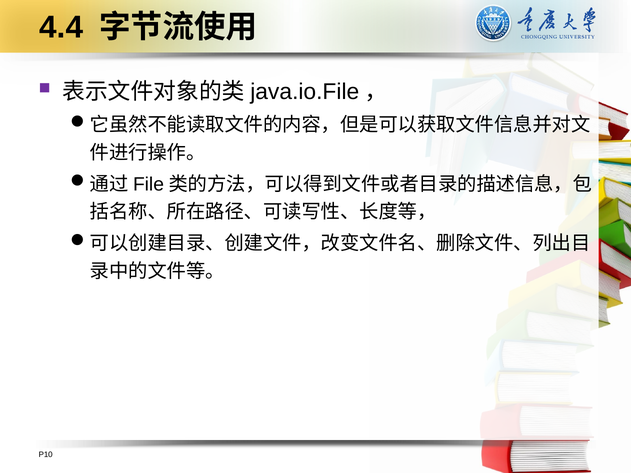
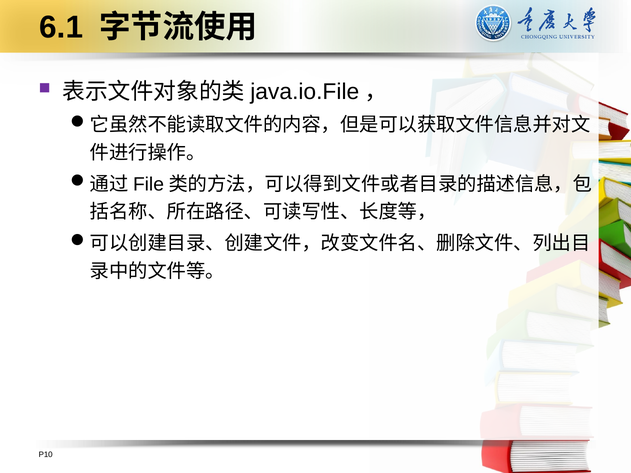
4.4: 4.4 -> 6.1 (61, 27)
